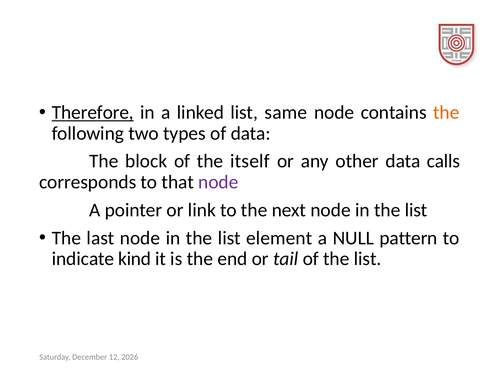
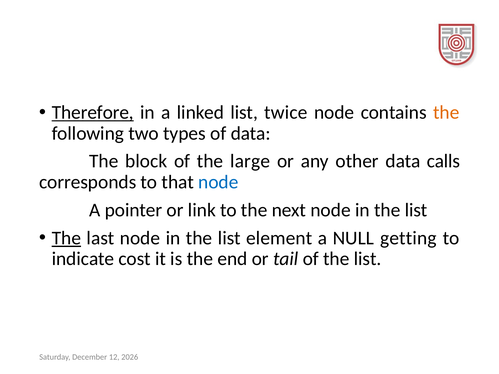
same: same -> twice (286, 112)
itself: itself -> large (250, 161)
node colour: purple -> blue (218, 182)
The underline: none -> present (66, 238)
pattern: pattern -> getting (408, 238)
kind: kind -> cost (135, 259)
